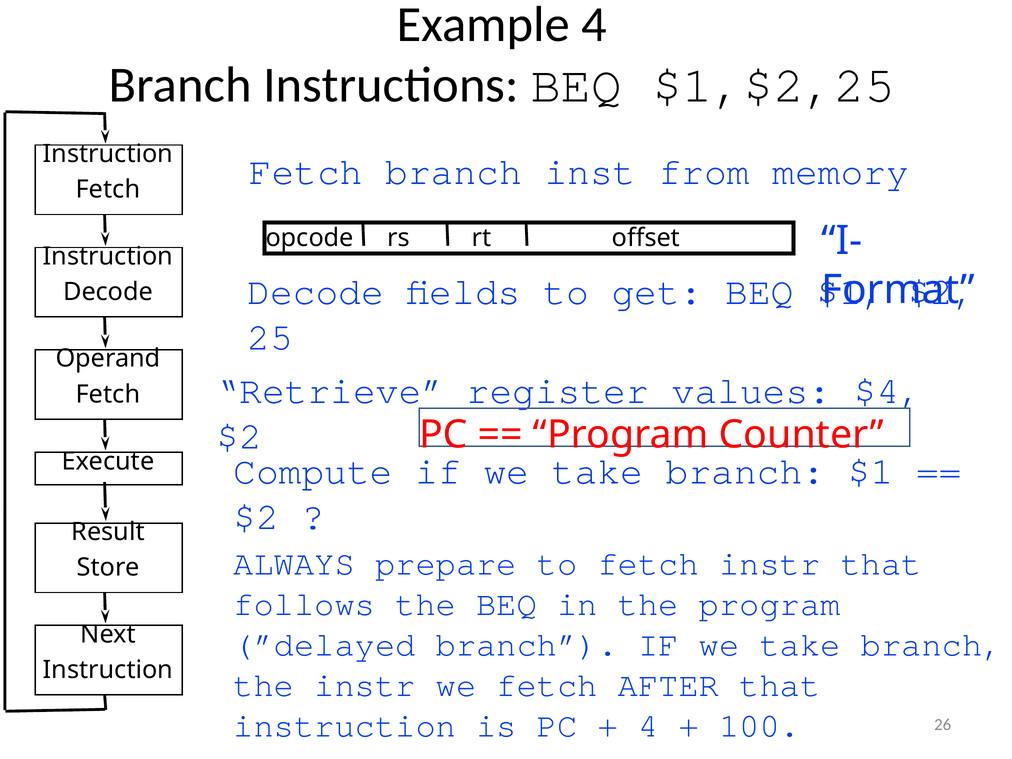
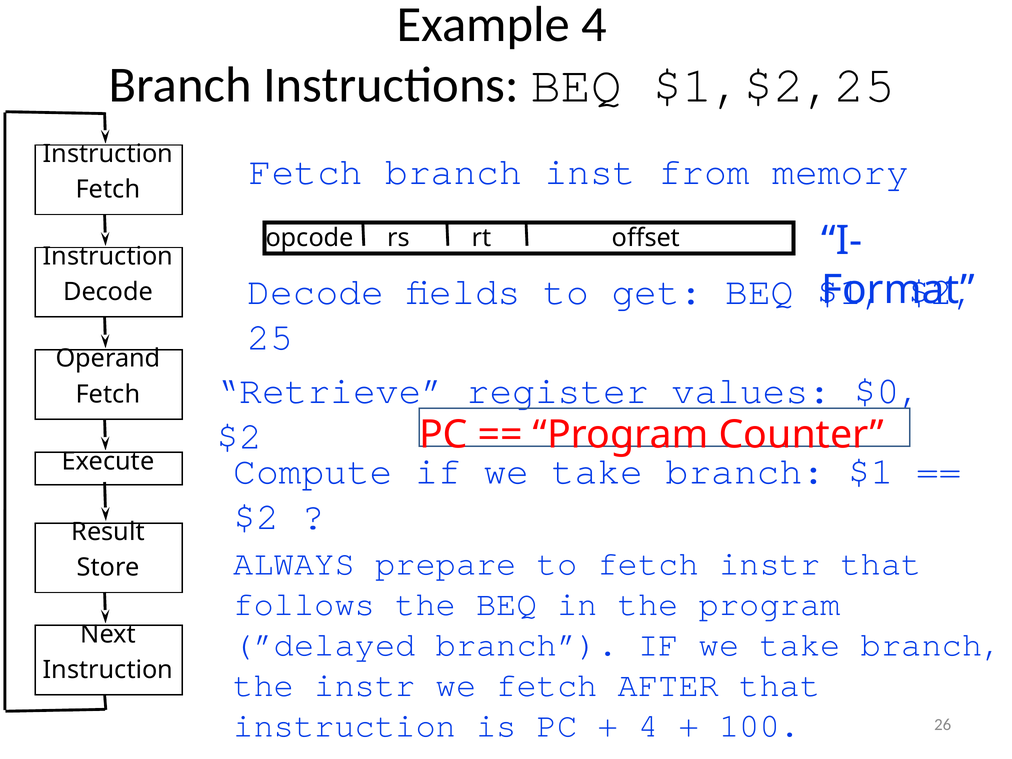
$4: $4 -> $0 (888, 391)
